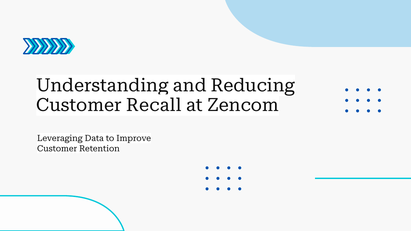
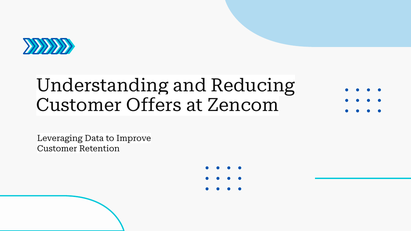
Recall: Recall -> Offers (154, 105)
